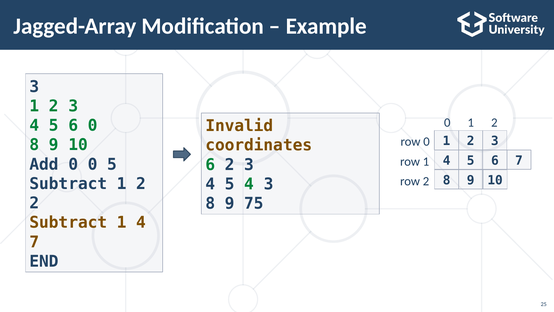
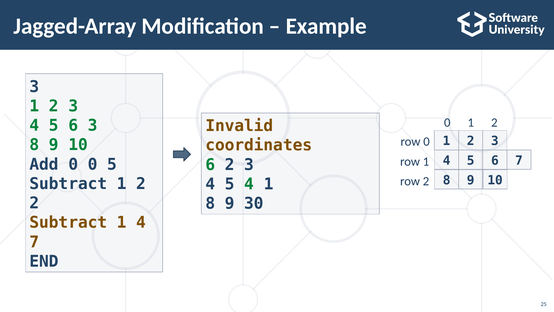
6 0: 0 -> 3 (93, 125)
4 3: 3 -> 1 (269, 184)
75: 75 -> 30 (254, 203)
